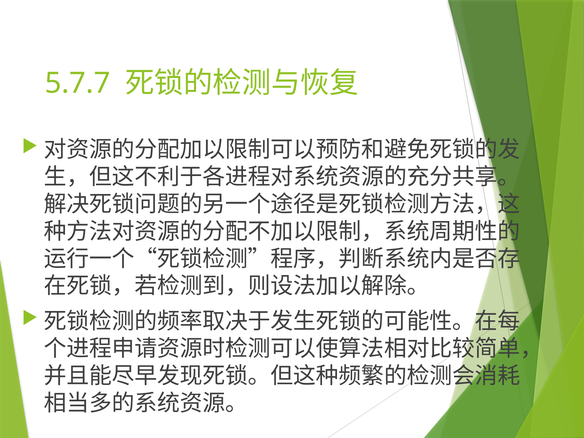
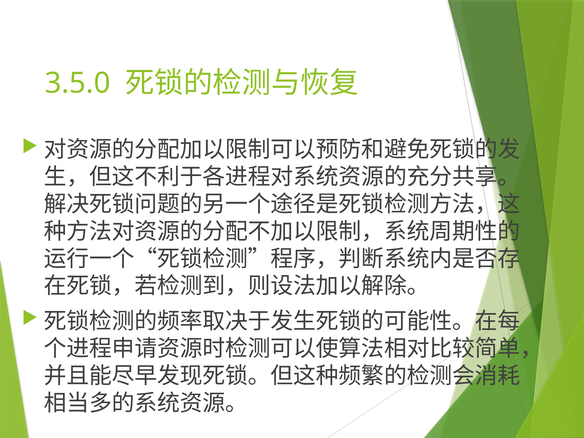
5.7.7: 5.7.7 -> 3.5.0 (78, 83)
